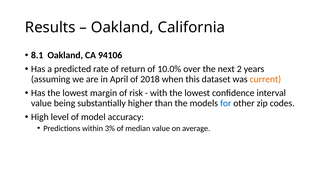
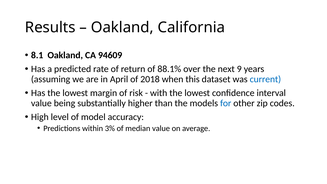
94106: 94106 -> 94609 (110, 55)
10.0%: 10.0% -> 88.1% (169, 69)
2: 2 -> 9 (239, 69)
current colour: orange -> blue (265, 79)
